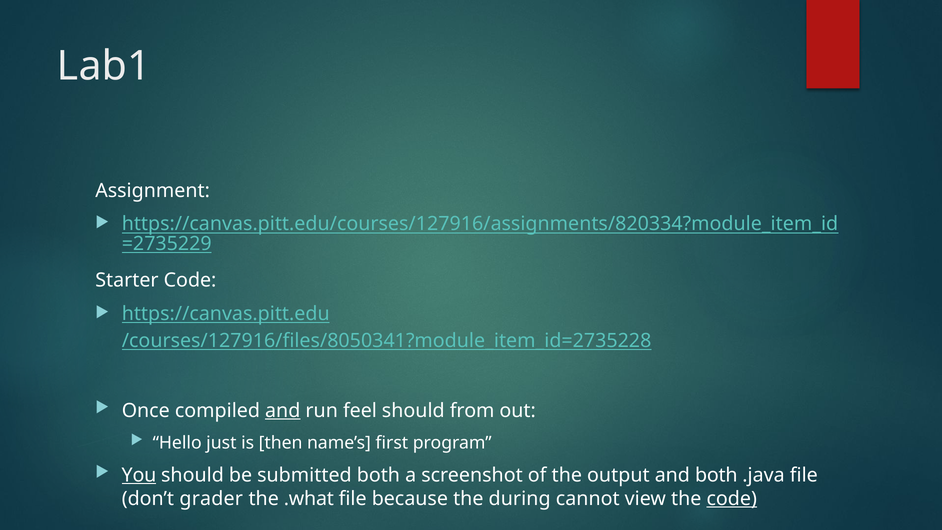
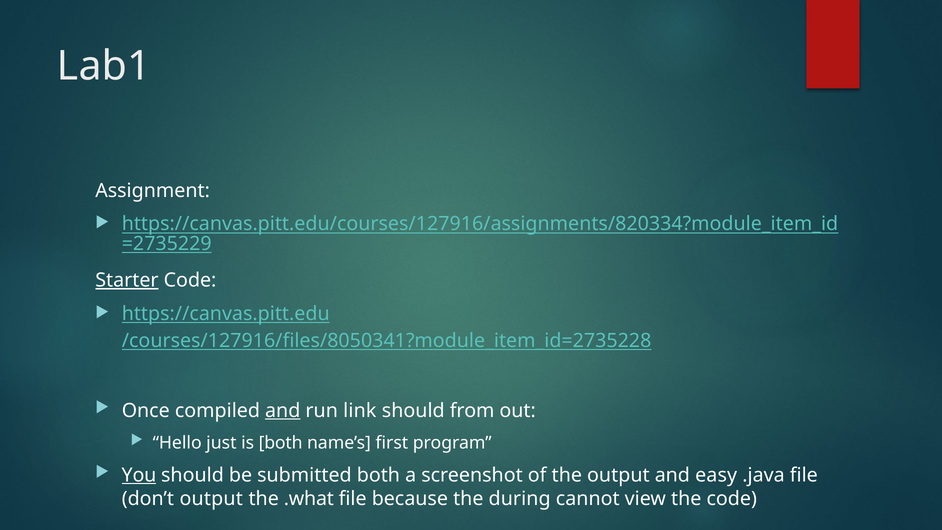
Starter underline: none -> present (127, 280)
feel: feel -> link (360, 411)
is then: then -> both (281, 443)
and both: both -> easy (716, 475)
don’t grader: grader -> output (211, 499)
code underline: present -> none (732, 499)
